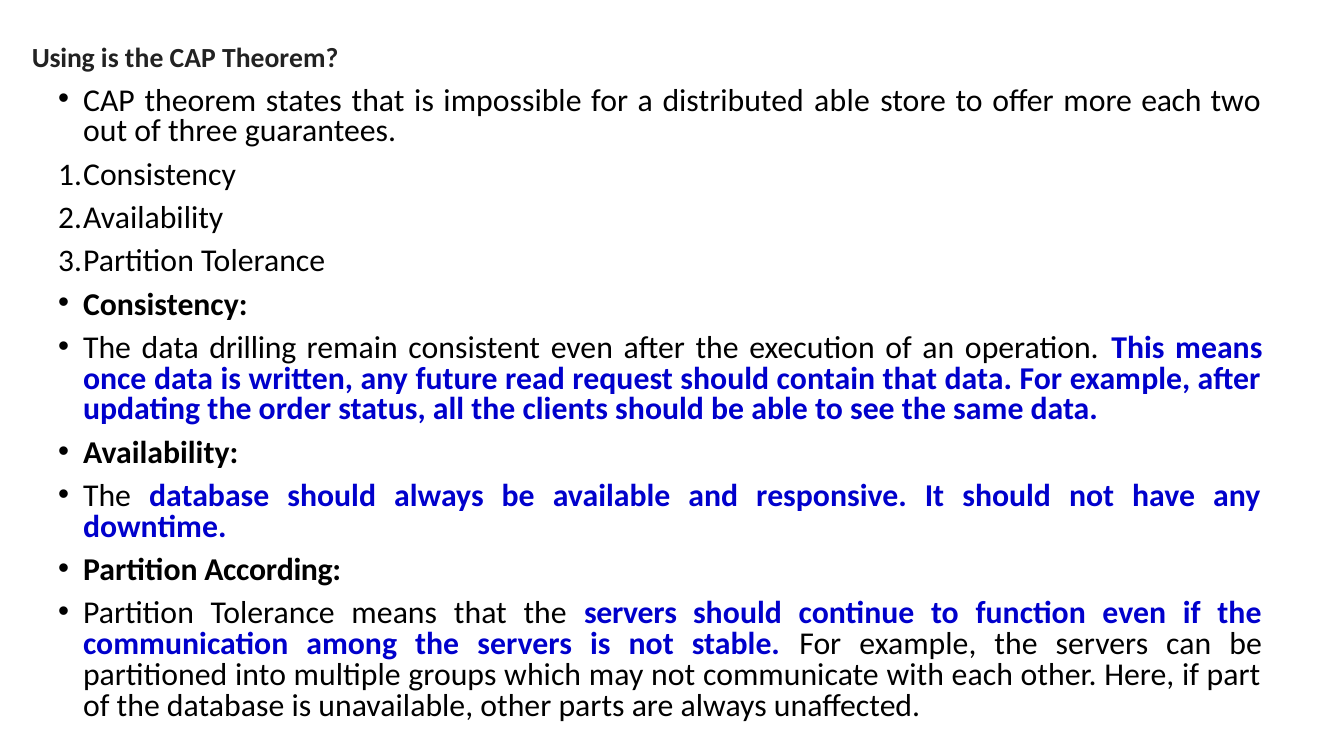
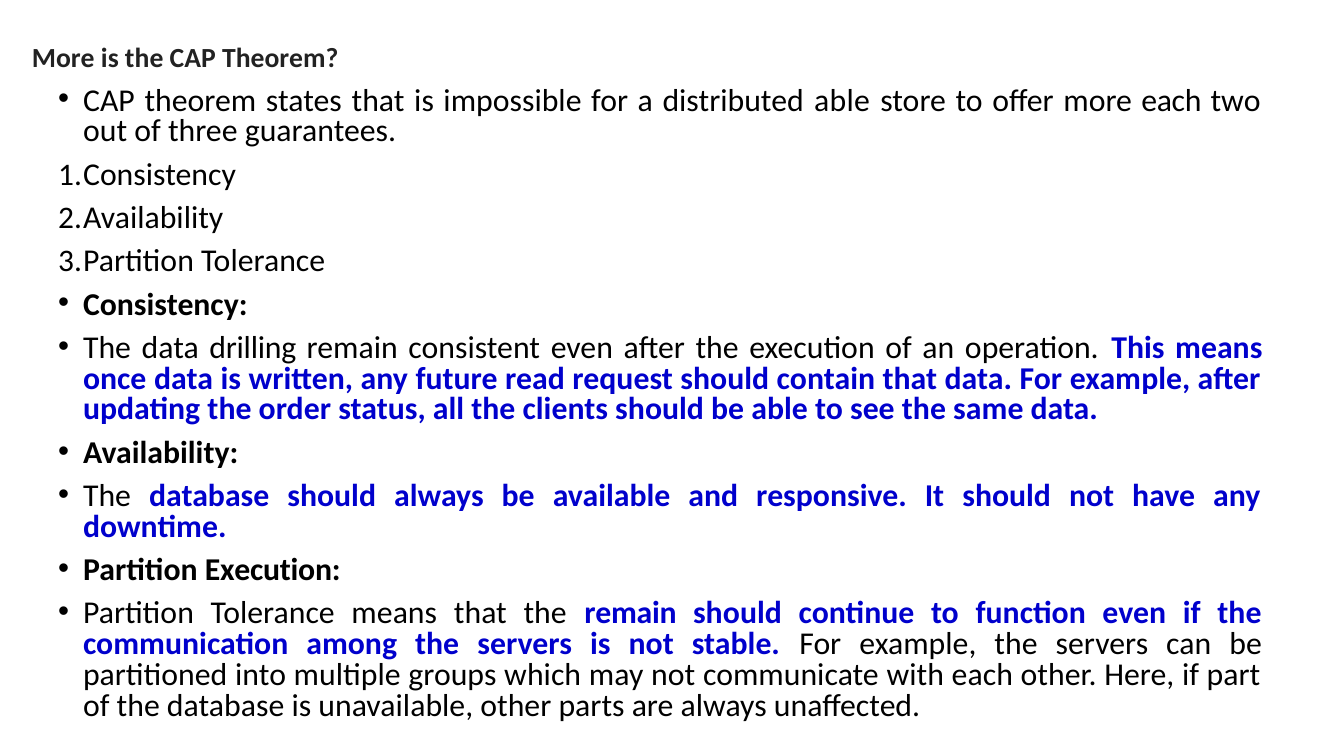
Using: Using -> More (63, 58)
Partition According: According -> Execution (273, 571)
that the servers: servers -> remain (631, 614)
